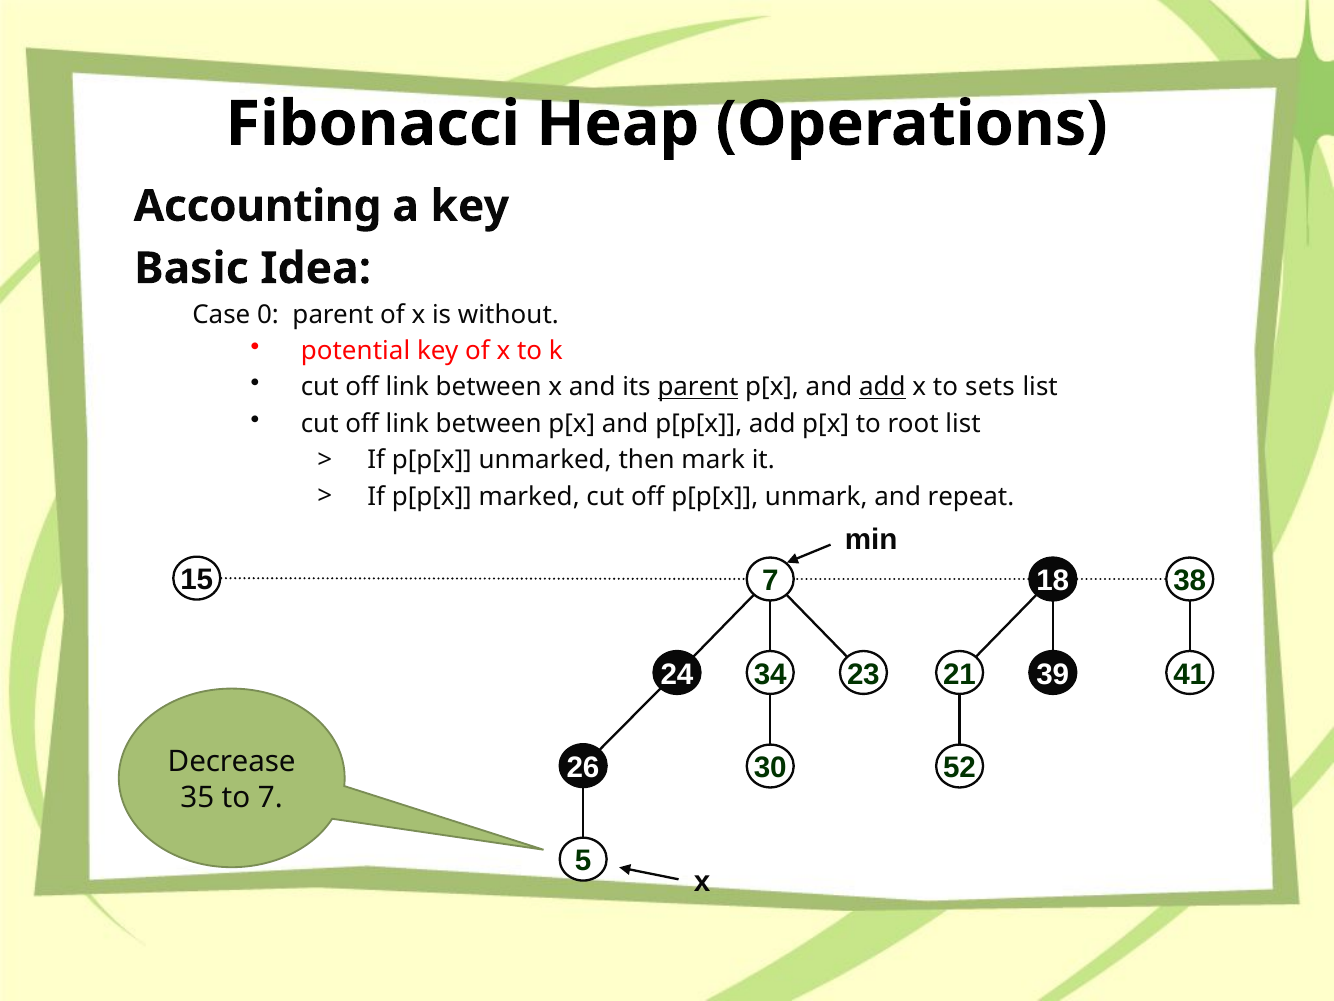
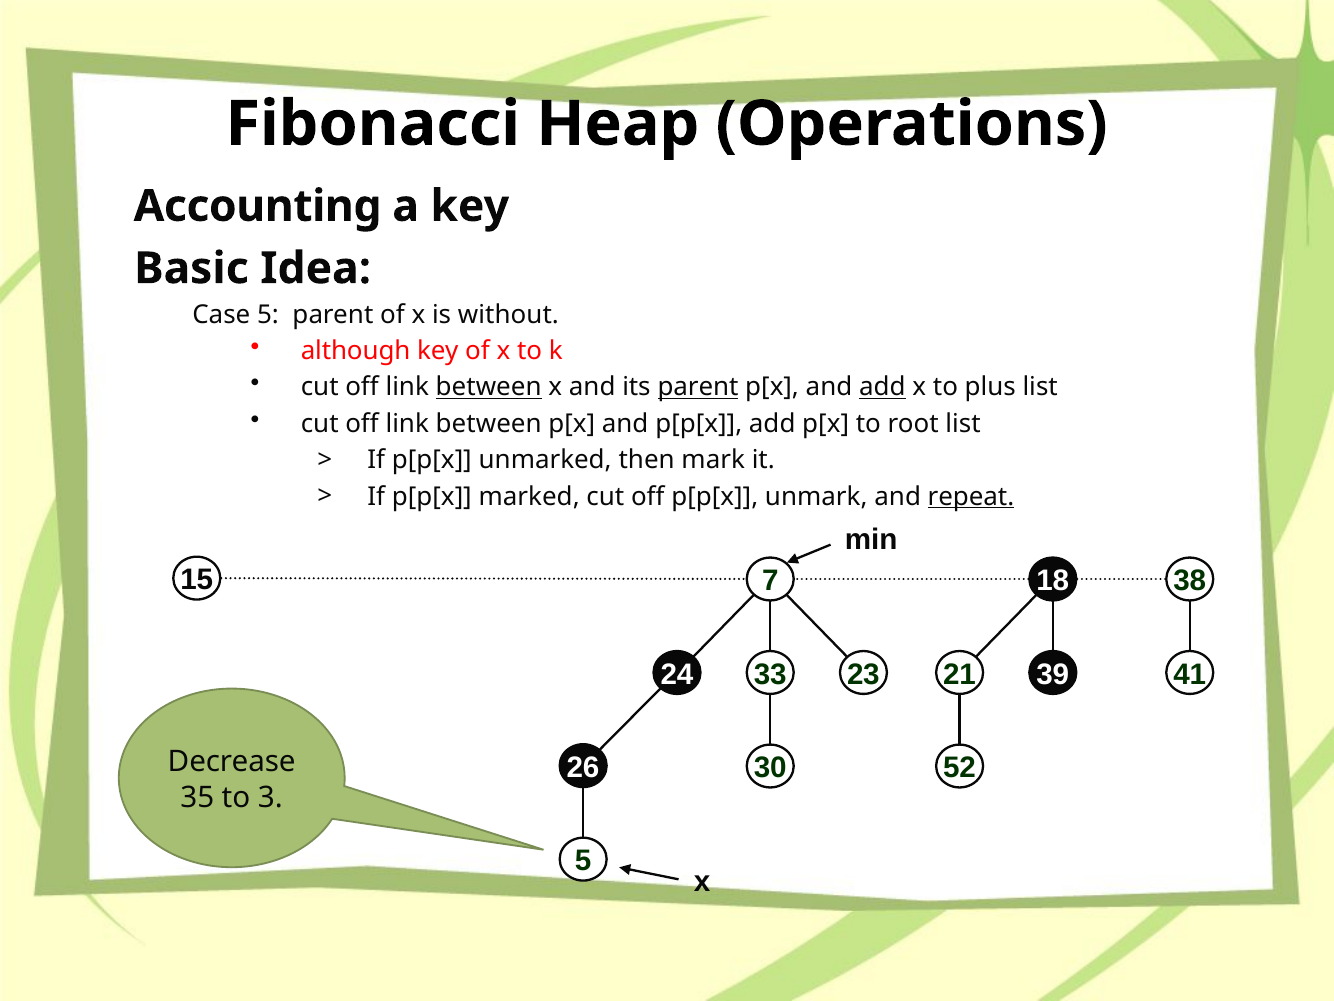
Case 0: 0 -> 5 (268, 315)
potential: potential -> although (356, 351)
between underline: none -> present (489, 387)
sets: sets -> plus (990, 387)
repeat underline: none -> present (971, 496)
34: 34 -> 33 (770, 674)
to 7: 7 -> 3 (270, 797)
